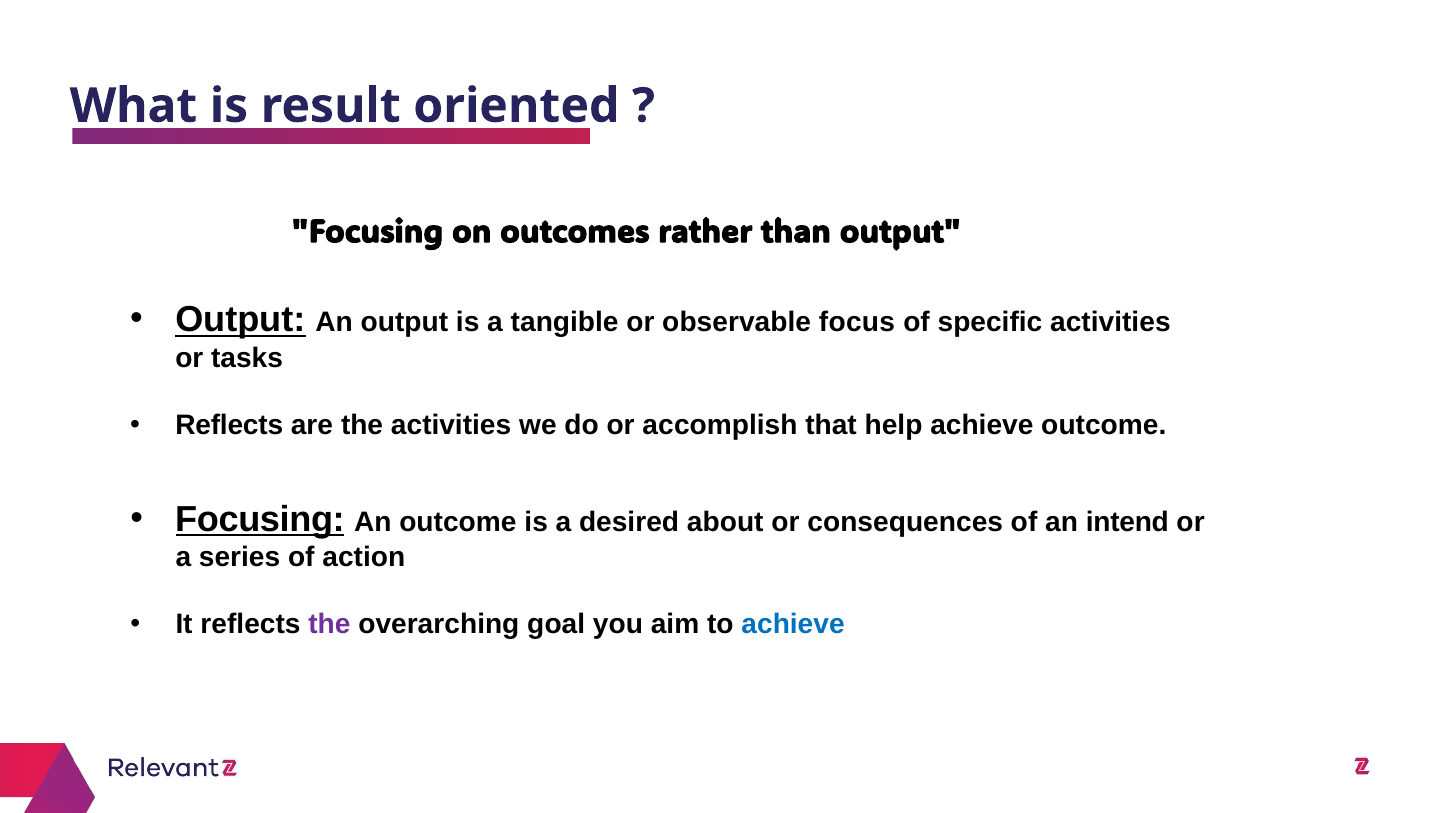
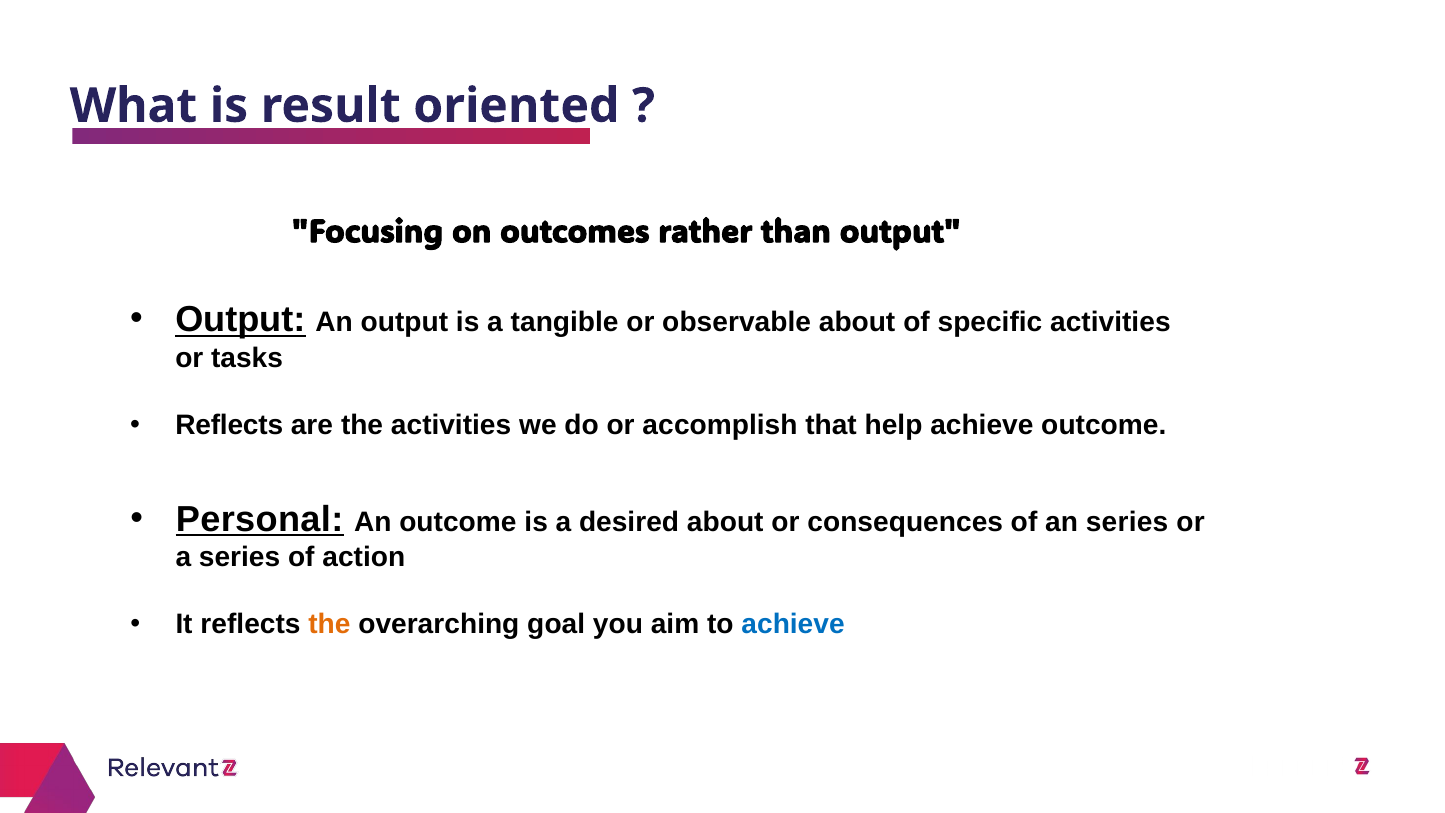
observable focus: focus -> about (857, 322)
Focusing: Focusing -> Personal (260, 519)
an intend: intend -> series (1127, 522)
the colour: purple -> orange (329, 625)
